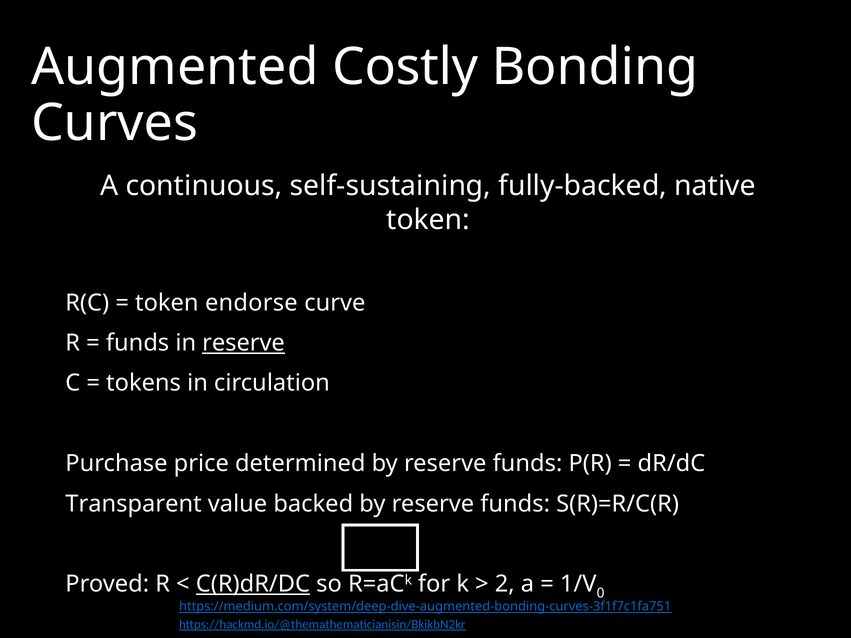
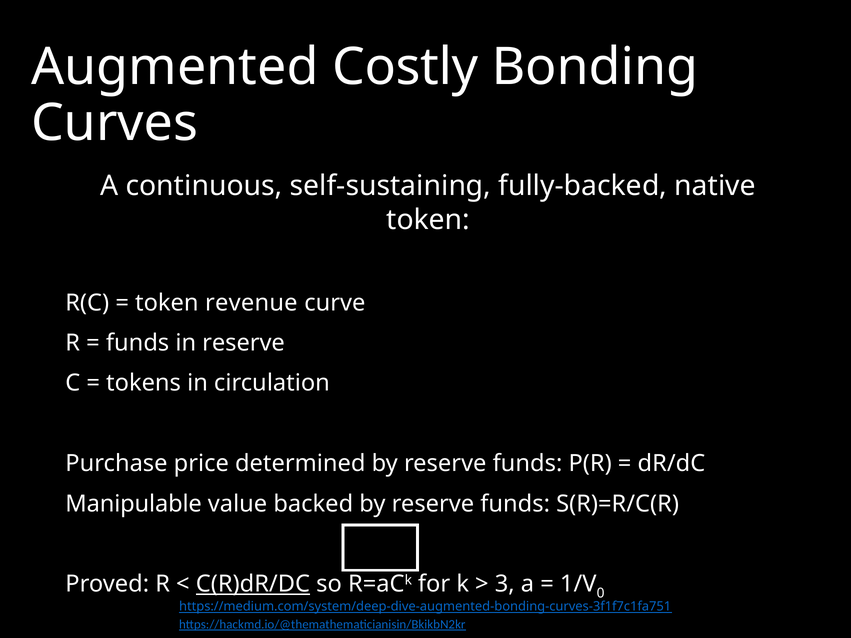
endorse: endorse -> revenue (251, 303)
reserve underline: present -> none (244, 343)
Transparent: Transparent -> Manipulable (134, 504)
2: 2 -> 3 (505, 584)
